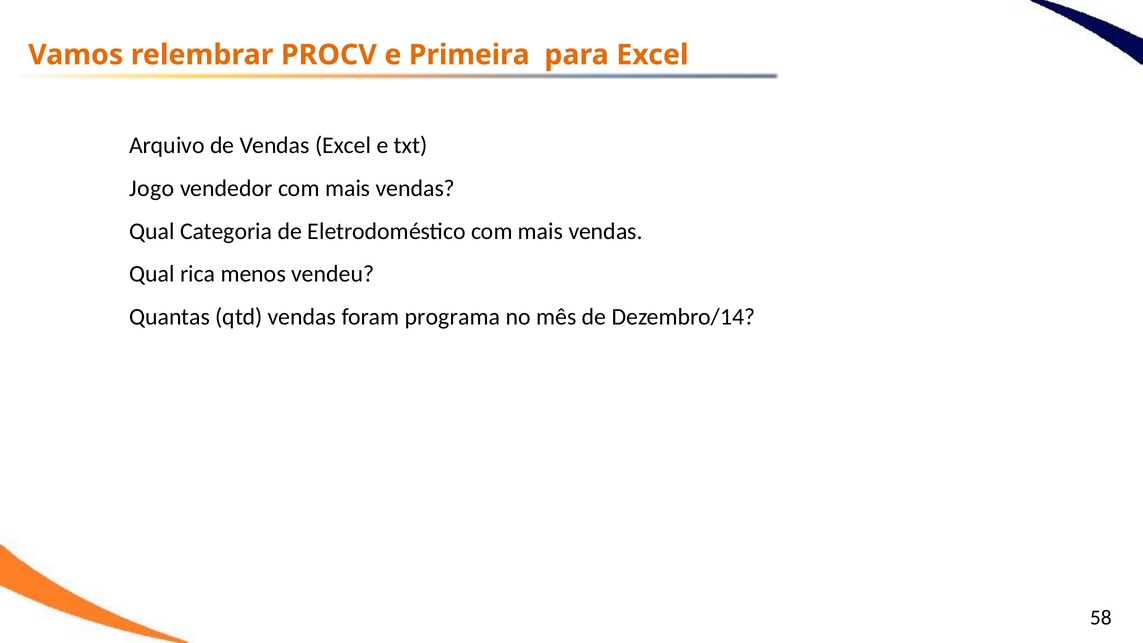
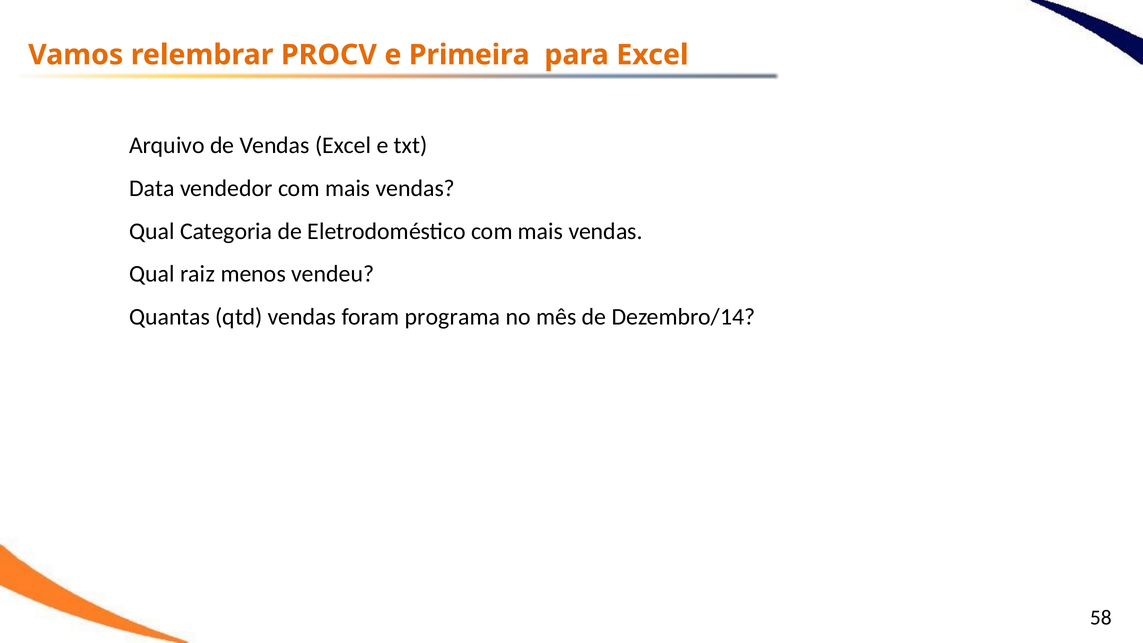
Jogo: Jogo -> Data (152, 188)
rica: rica -> raiz (198, 274)
